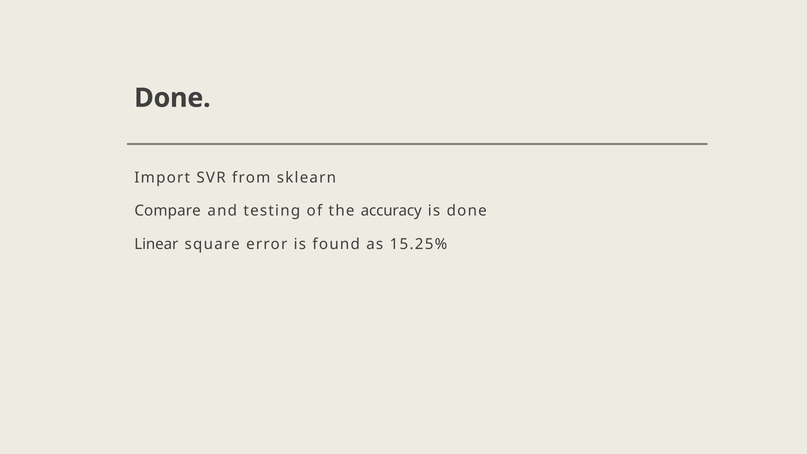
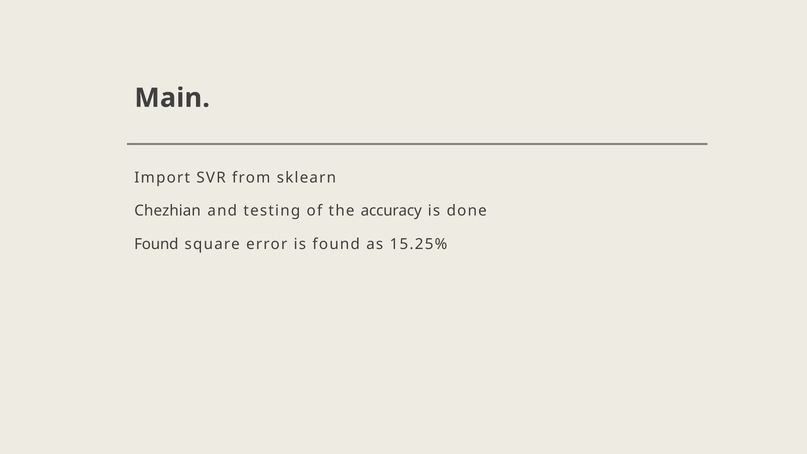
Done: Done -> Main (172, 98)
Compare: Compare -> Chezhian (168, 211)
Linear: Linear -> Found (156, 244)
